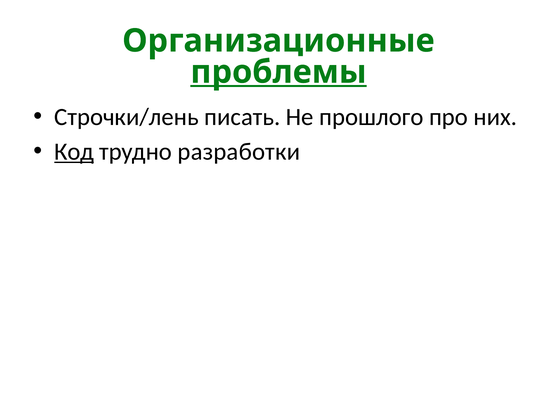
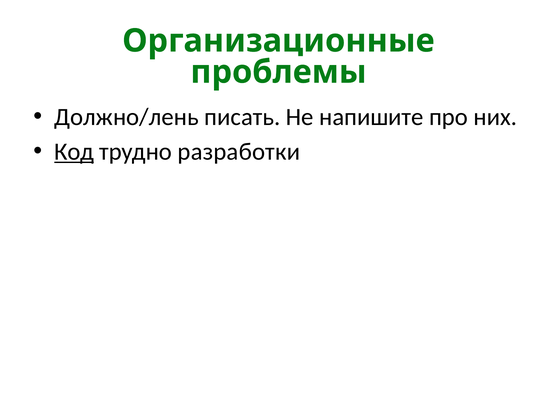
проблемы underline: present -> none (278, 72)
Строчки/лень: Строчки/лень -> Должно/лень (126, 117)
прошлого: прошлого -> напишите (371, 117)
